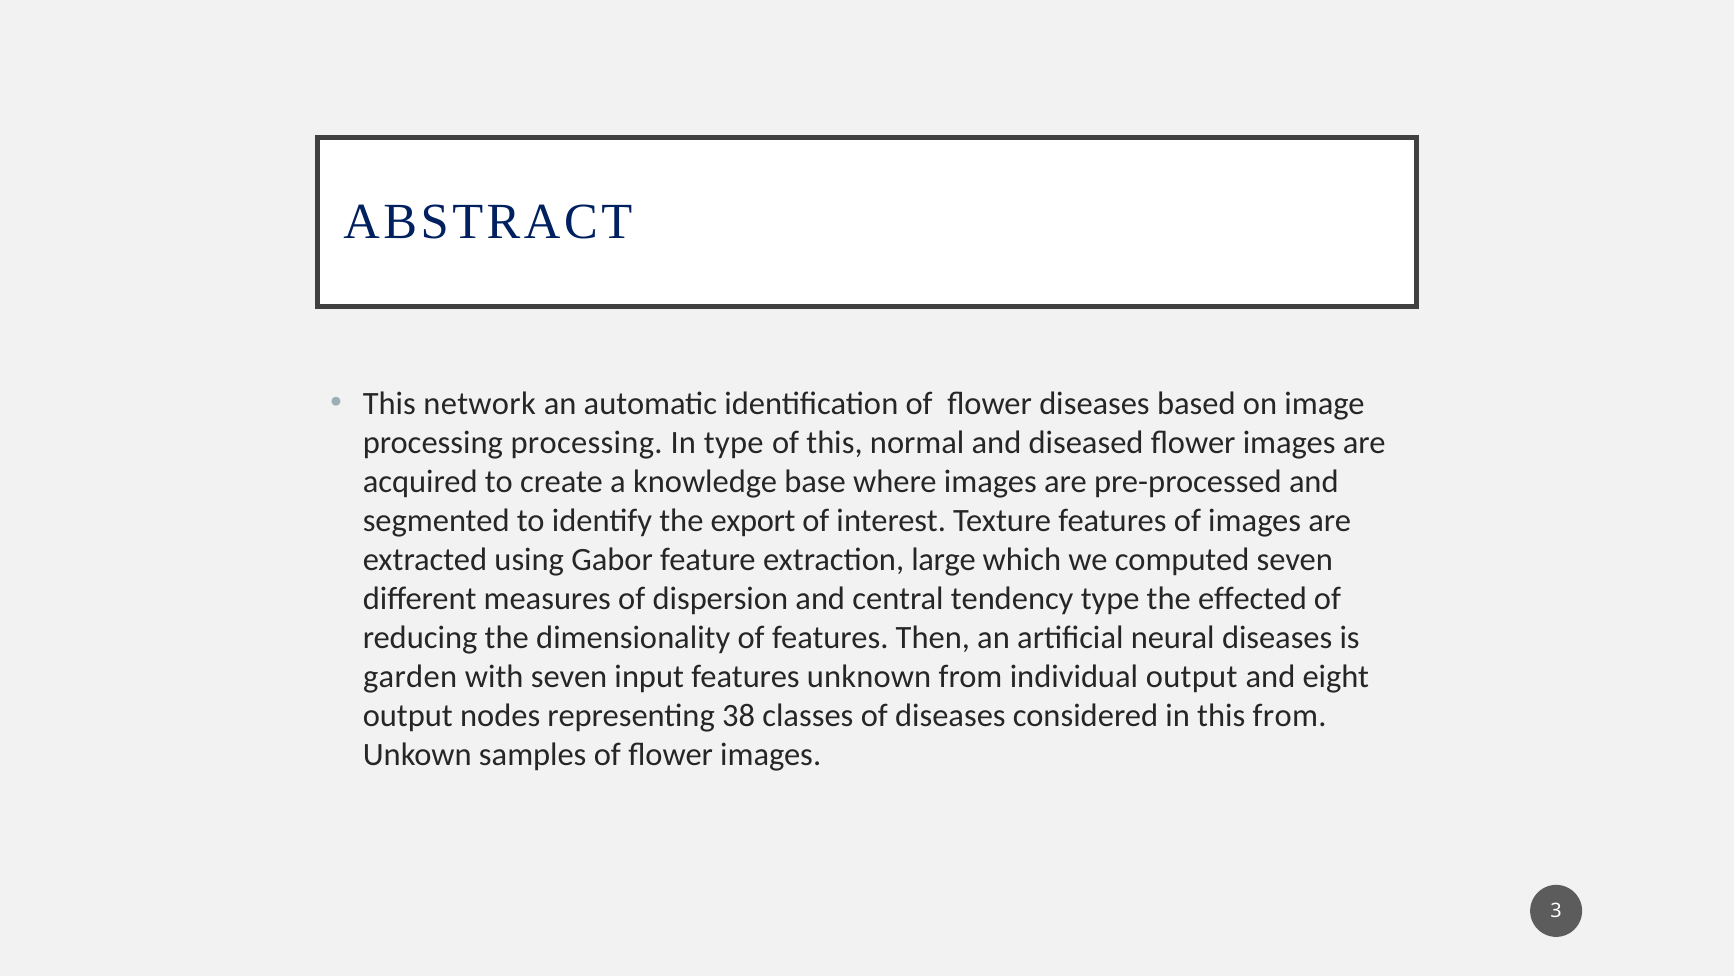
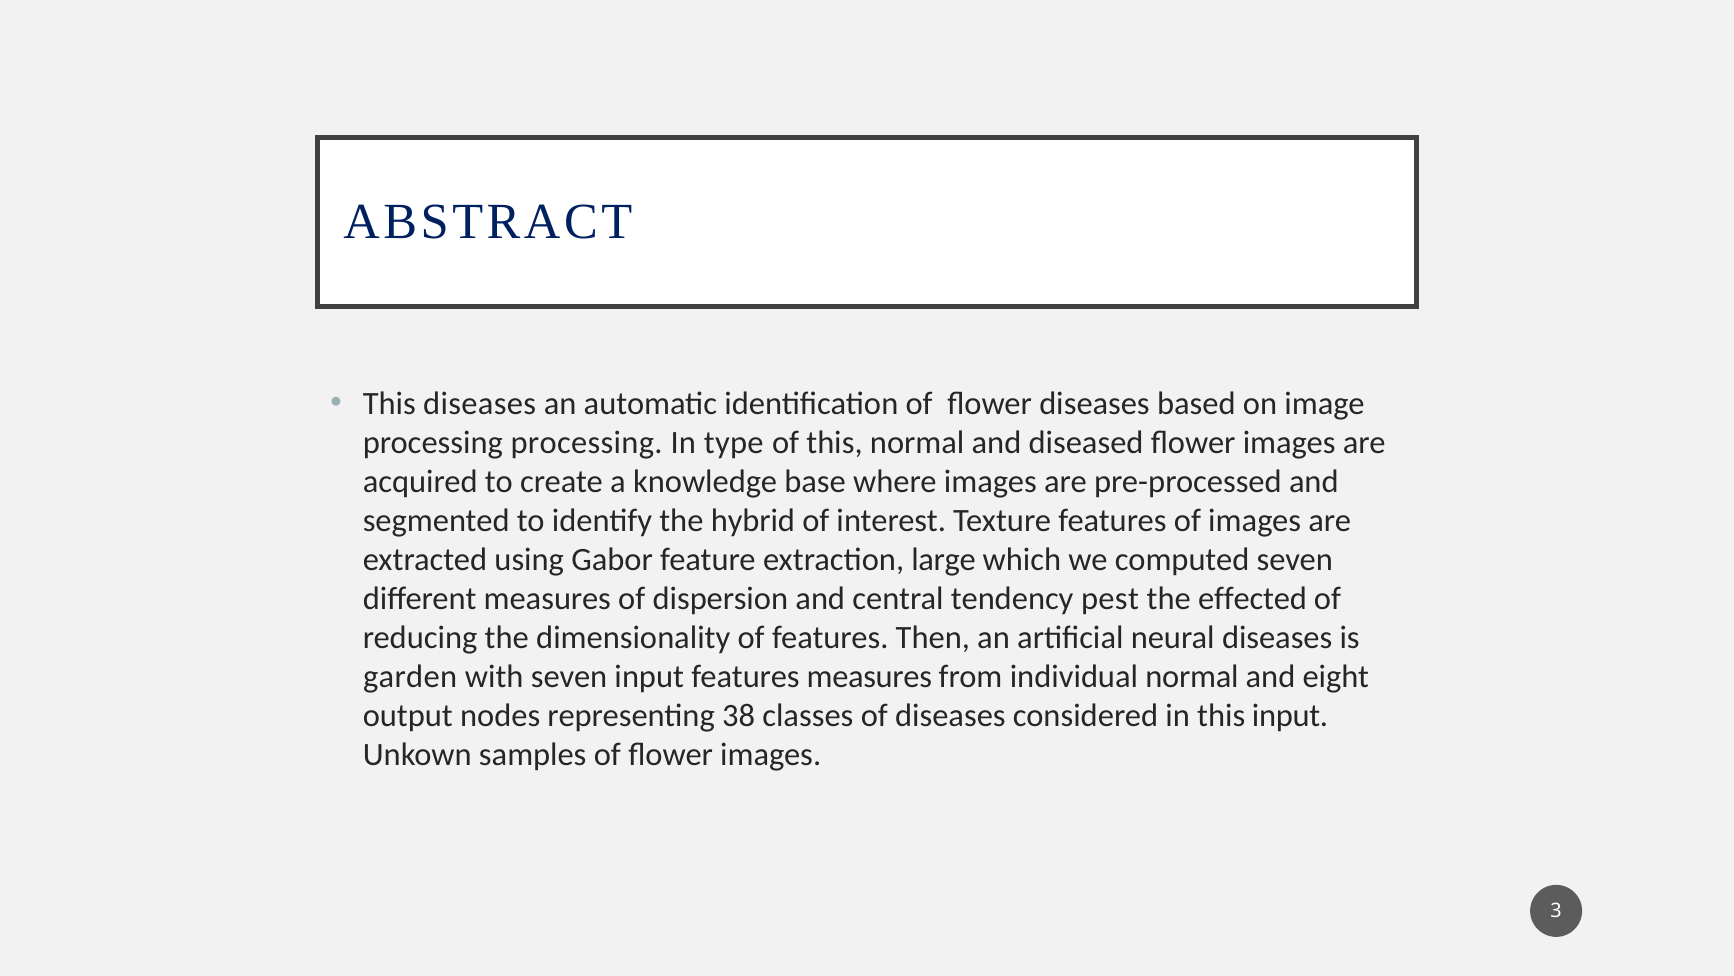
This network: network -> diseases (480, 403)
export: export -> hybrid (753, 521)
tendency type: type -> pest (1110, 599)
features unknown: unknown -> measures (869, 677)
individual output: output -> normal (1192, 677)
this from: from -> input (1290, 716)
